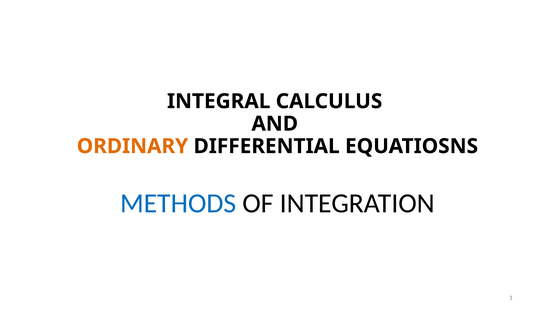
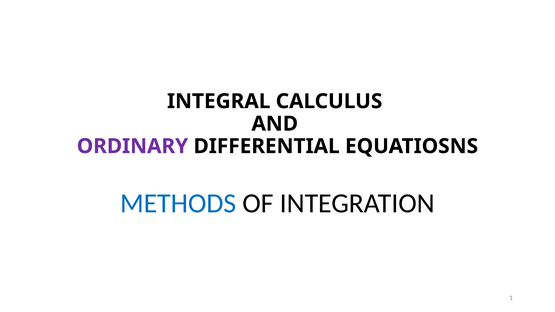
ORDINARY colour: orange -> purple (132, 146)
